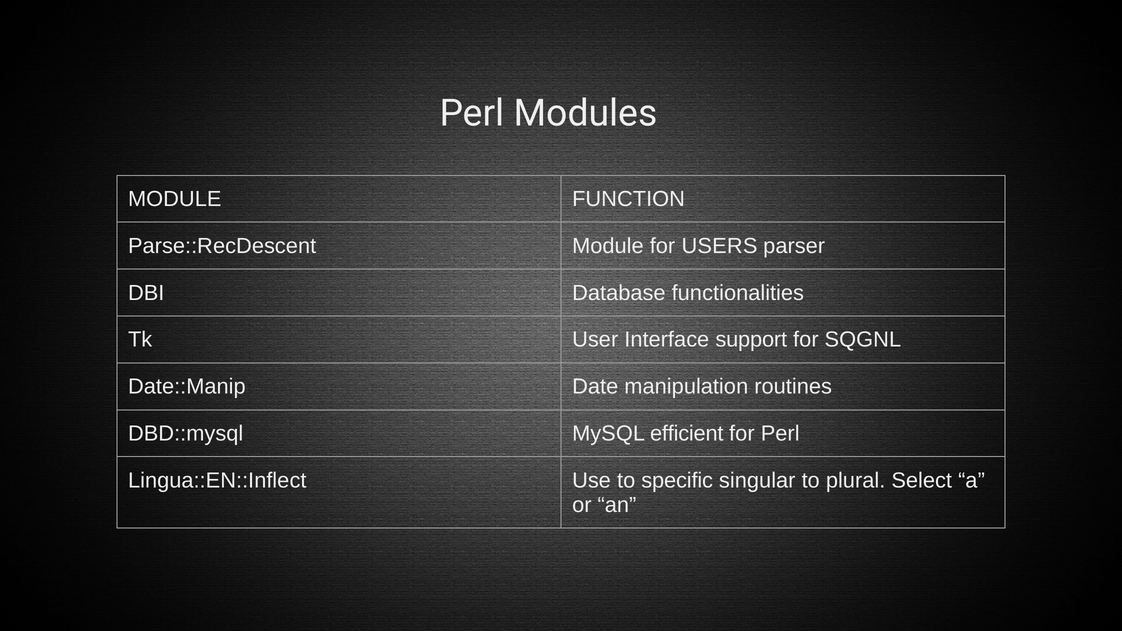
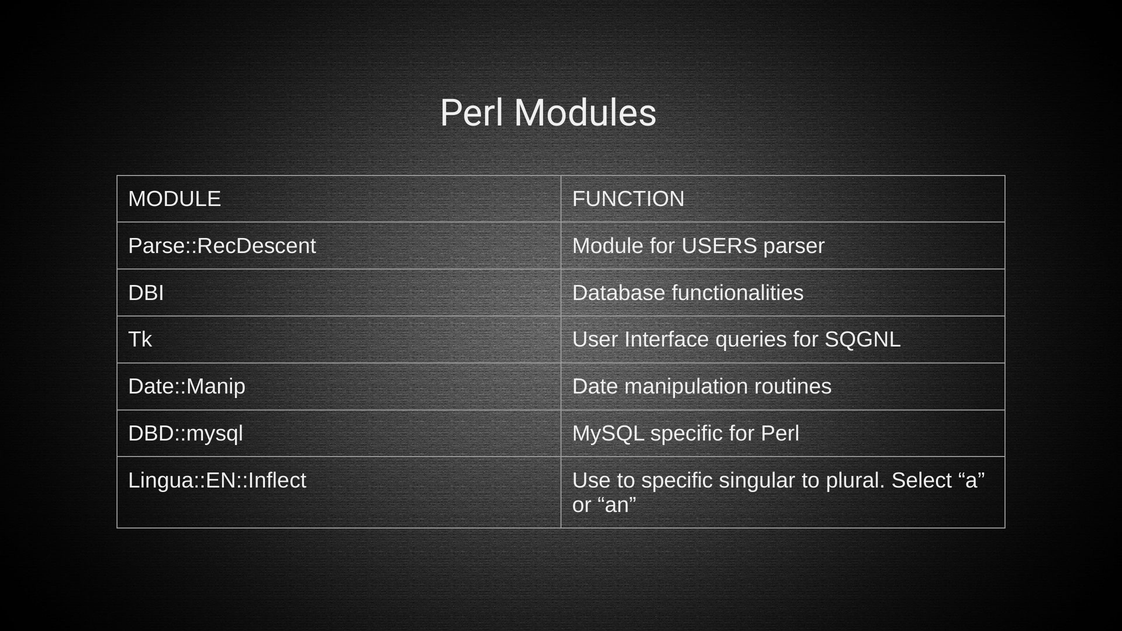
support: support -> queries (751, 340)
MySQL efficient: efficient -> specific (687, 434)
